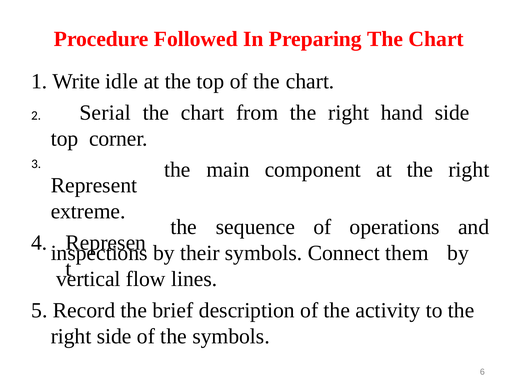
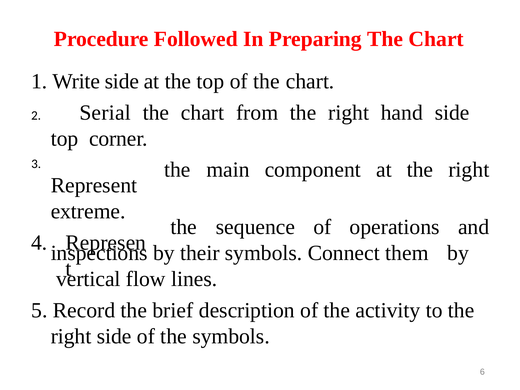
idle: idle -> side (122, 81)
